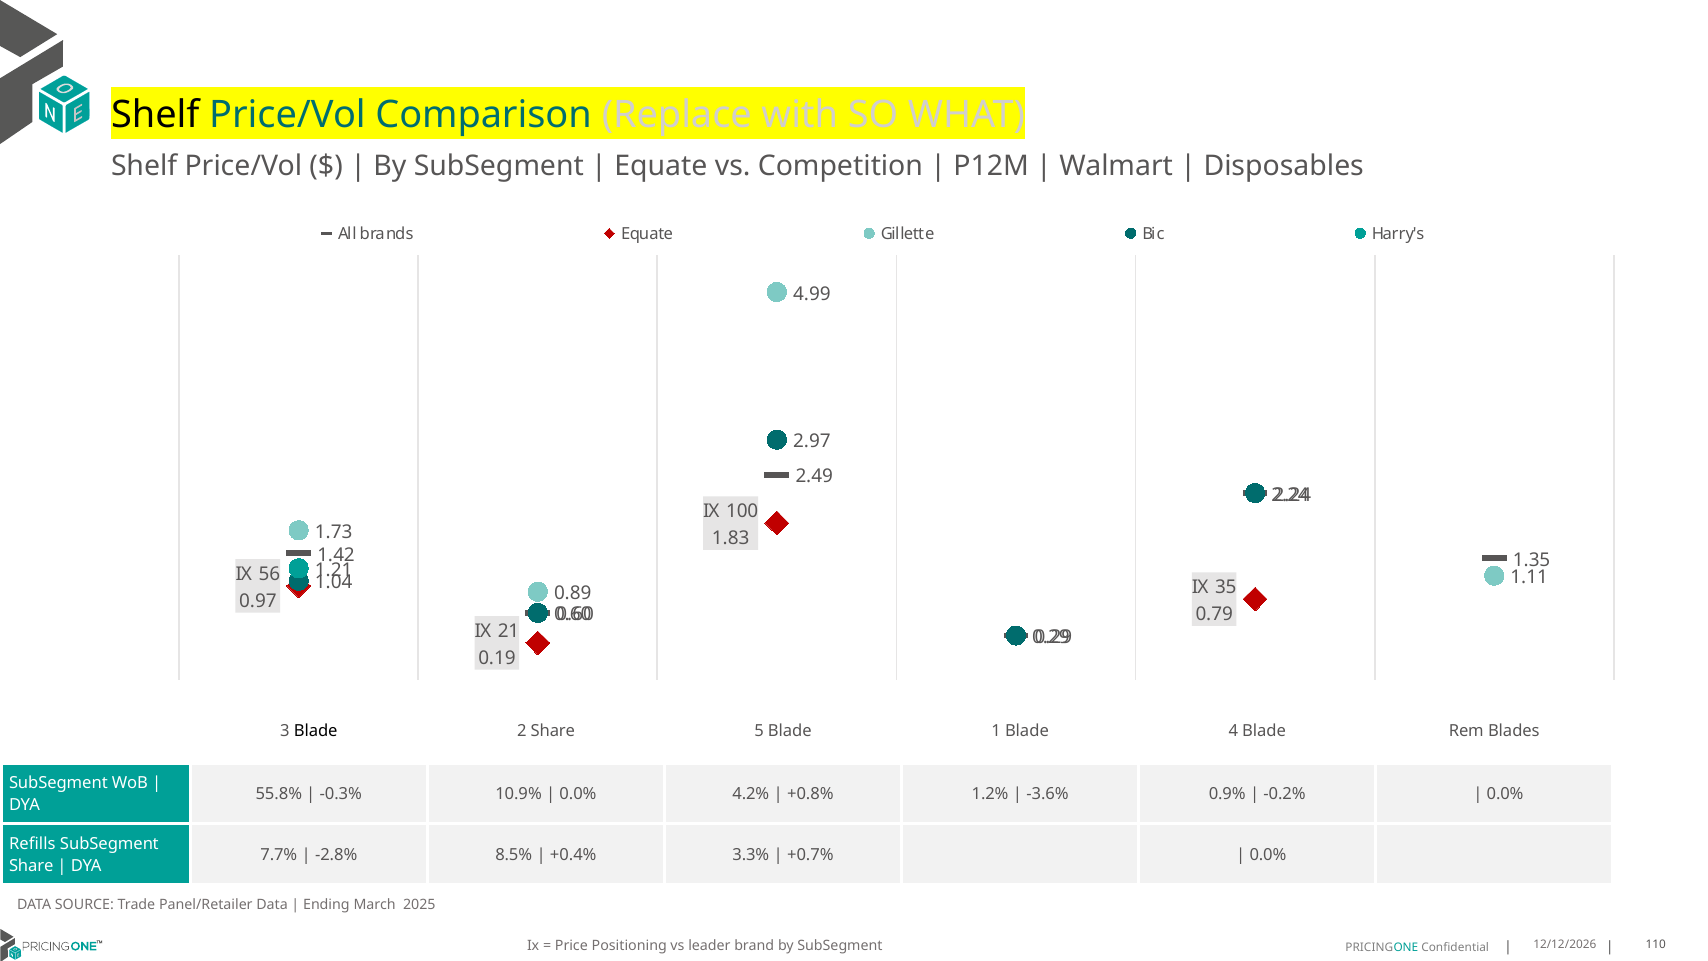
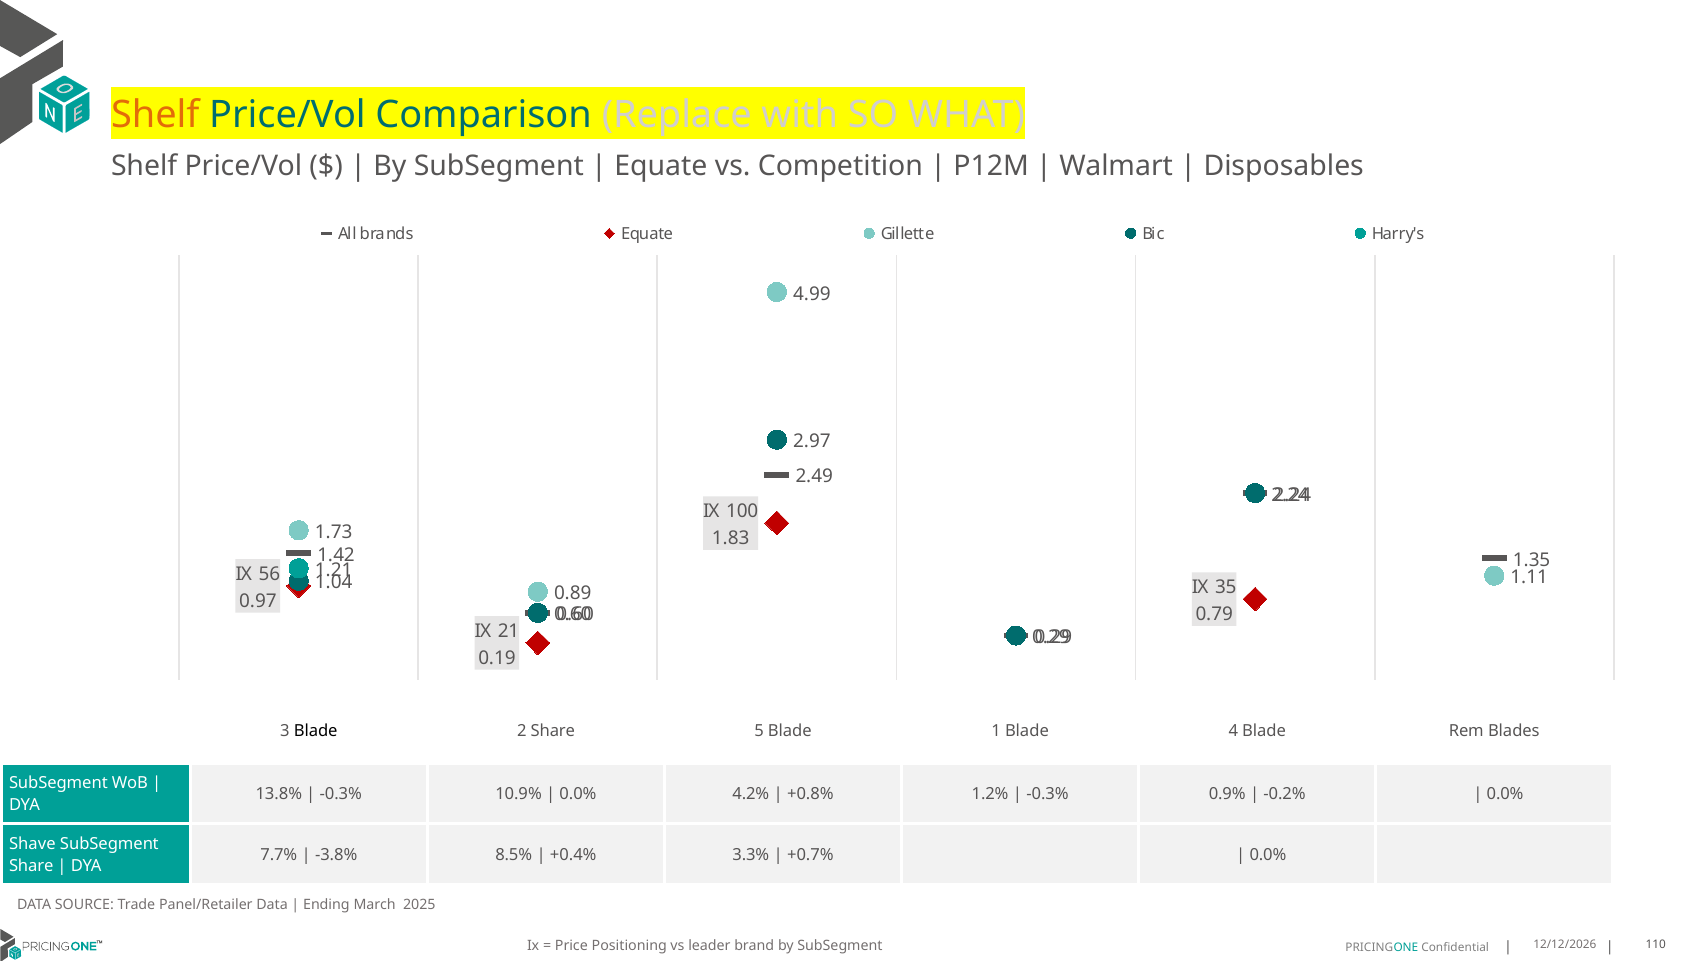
Shelf colour: black -> orange (155, 115)
55.8%: 55.8% -> 13.8% (279, 794)
-3.6%: -3.6% -> -0.3% (1047, 794)
Refills: Refills -> Shave (32, 843)
-2.8%: -2.8% -> -3.8% (336, 855)
